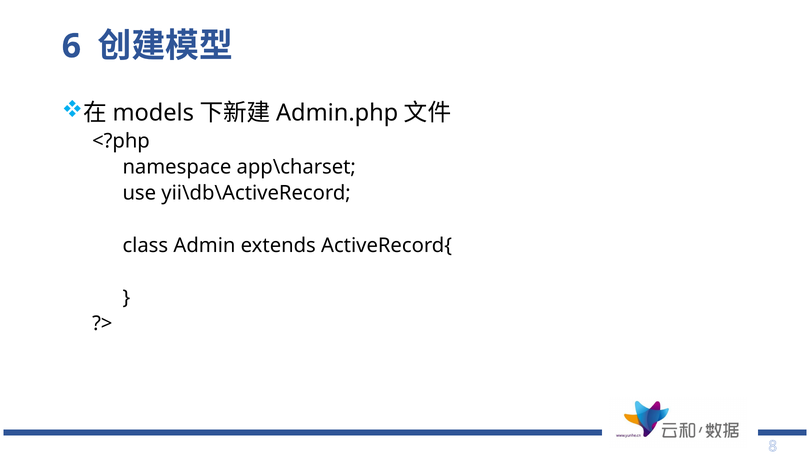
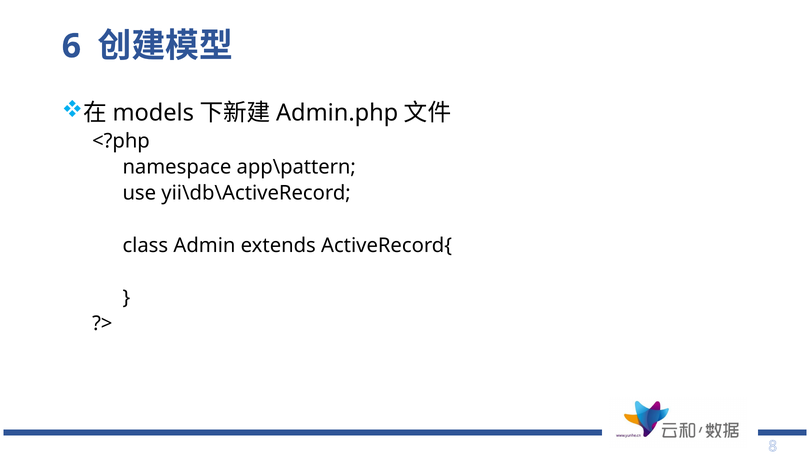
app\charset: app\charset -> app\pattern (296, 167)
